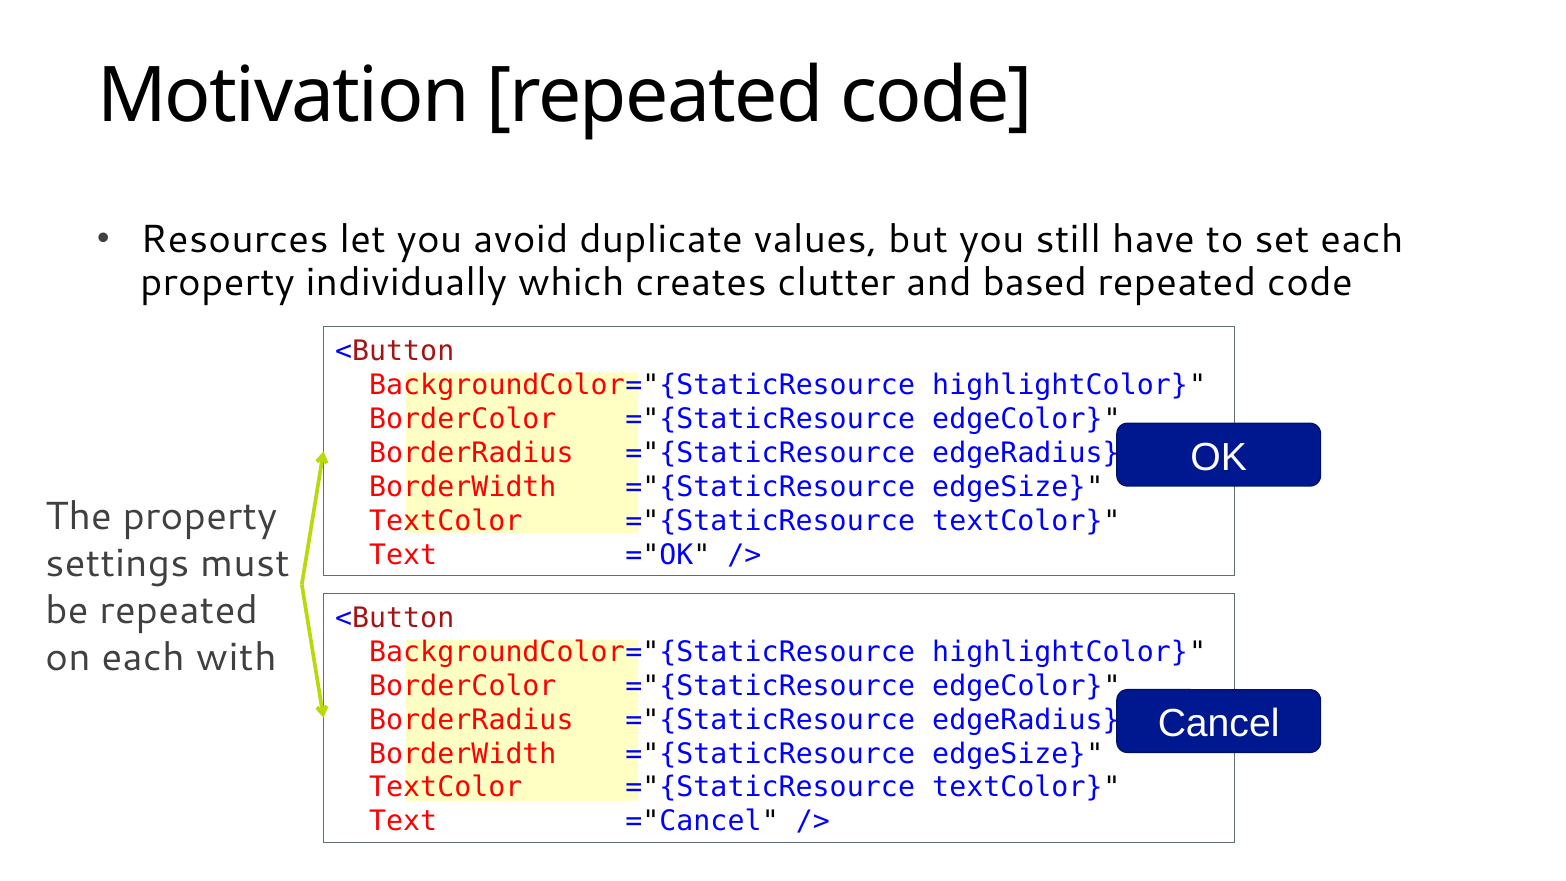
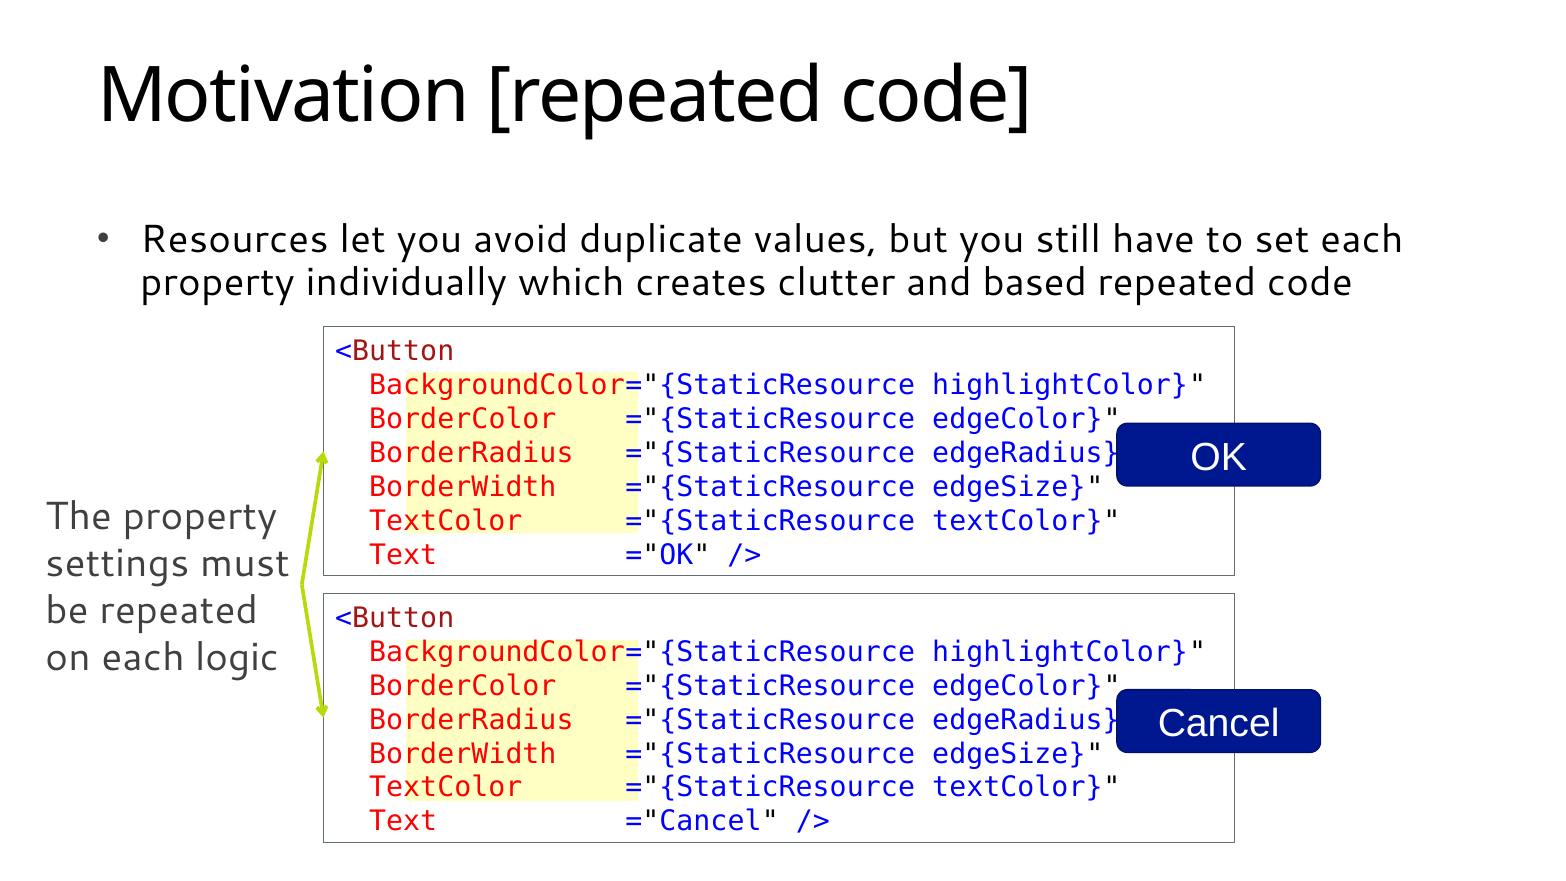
with: with -> logic (237, 658)
